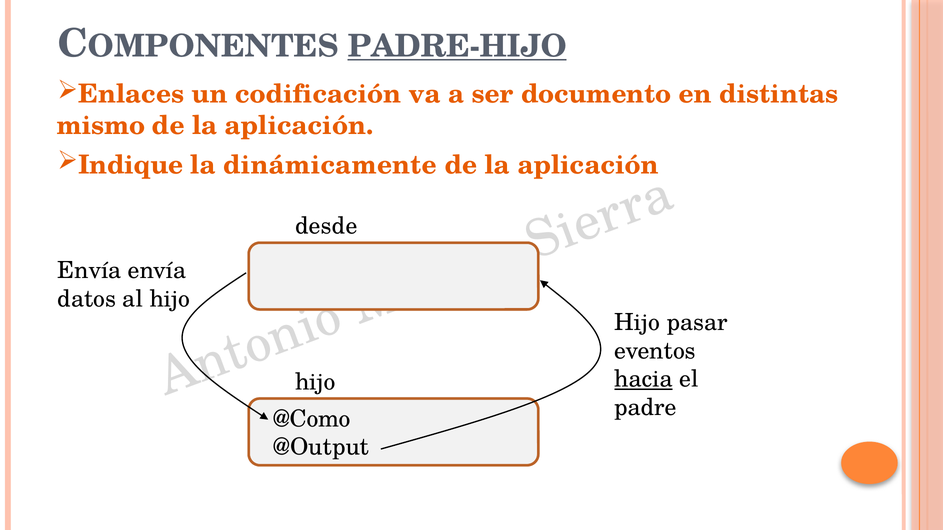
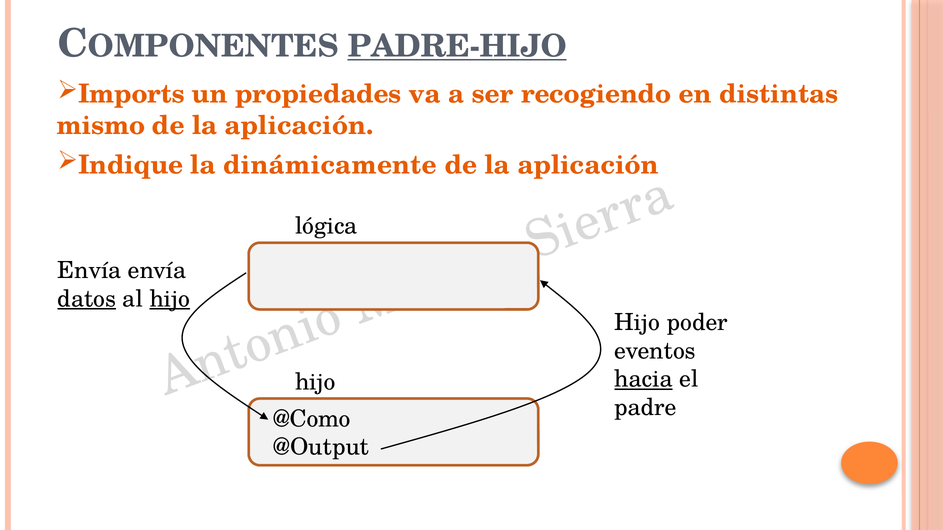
Enlaces: Enlaces -> Imports (131, 94)
codificación: codificación -> propiedades (318, 94)
documento: documento -> recogiendo (596, 94)
desde: desde -> lógica (326, 226)
datos underline: none -> present (87, 299)
hijo underline: none -> present (170, 299)
pasar: pasar -> poder (697, 323)
